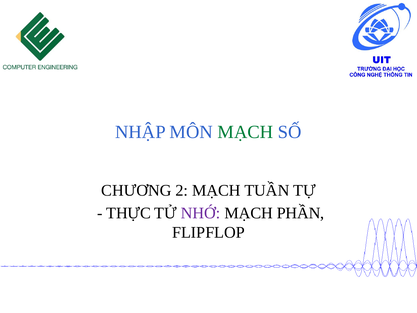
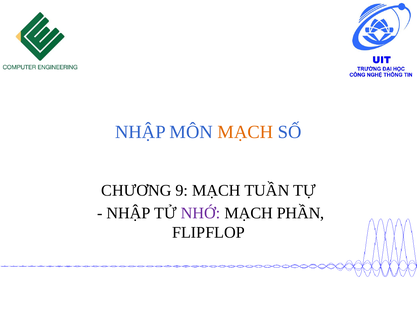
MẠCH colour: green -> orange (245, 132)
2: 2 -> 9 (182, 190)
THỰC: THỰC -> NHẬP (129, 213)
